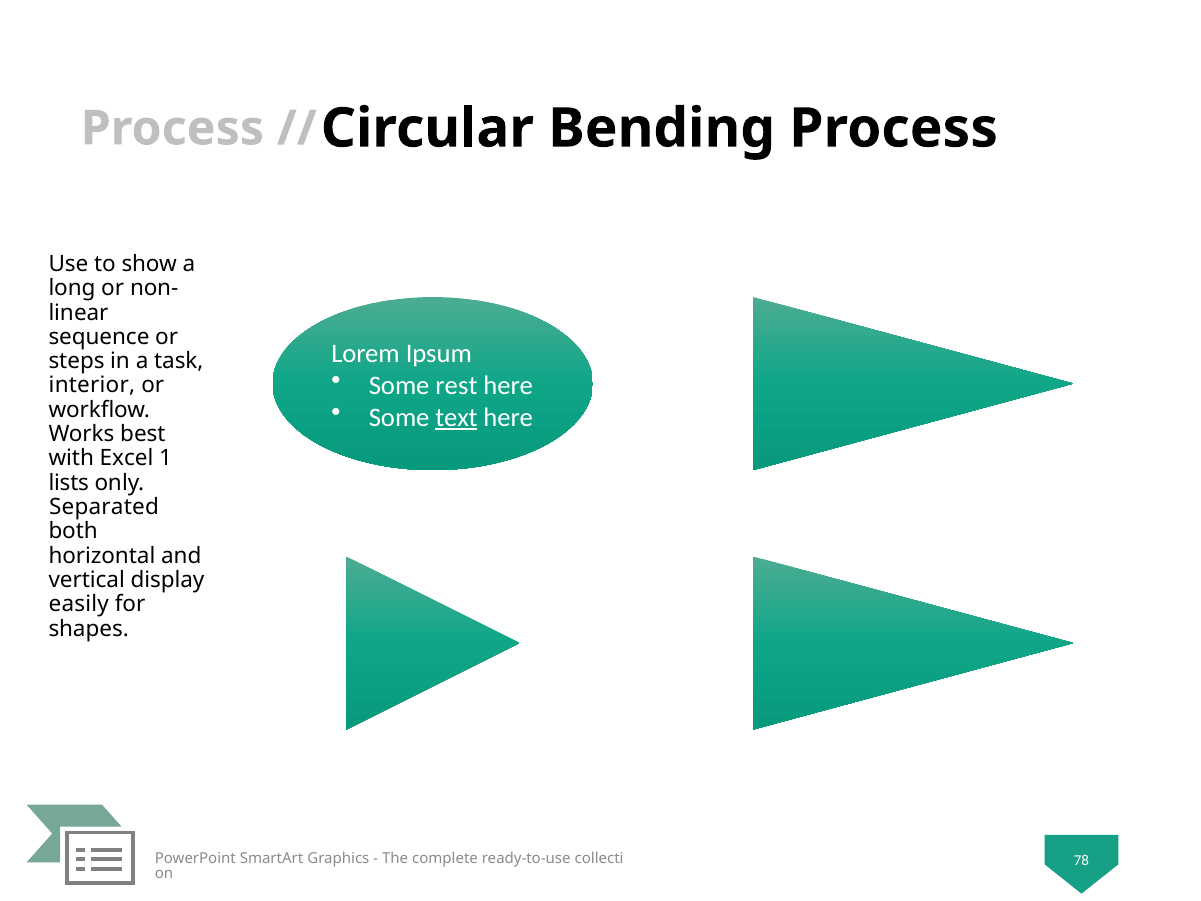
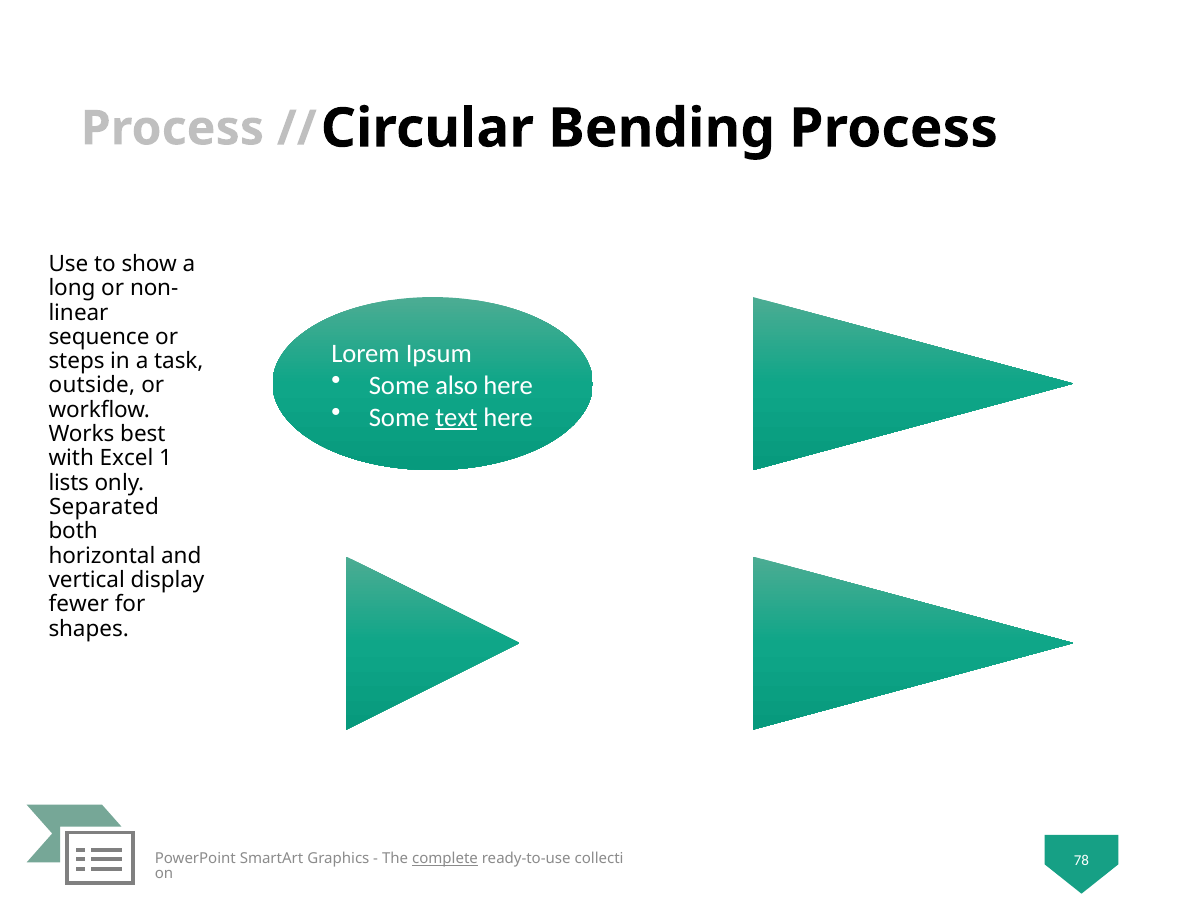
rest: rest -> also (457, 385)
interior: interior -> outside (92, 385)
easily: easily -> fewer (79, 604)
complete underline: none -> present (445, 859)
